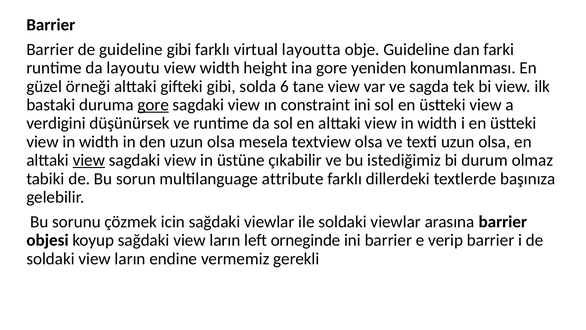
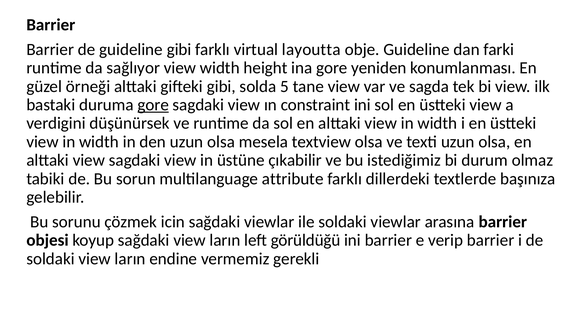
layoutu: layoutu -> sağlıyor (133, 68)
6: 6 -> 5 (285, 86)
view underline: present -> none (89, 160)
orneginde: orneginde -> görüldüğü (306, 240)
